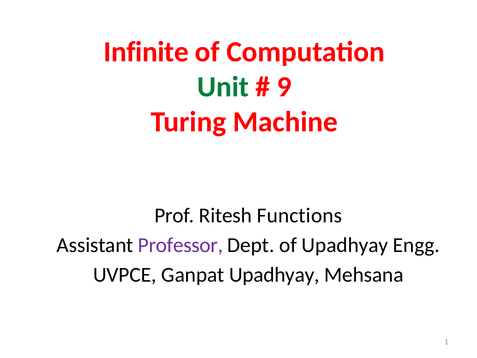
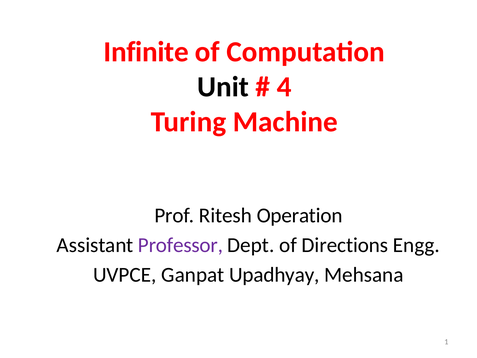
Unit colour: green -> black (223, 87)
9: 9 -> 4 (284, 87)
Functions: Functions -> Operation (300, 215)
of Upadhyay: Upadhyay -> Directions (345, 245)
